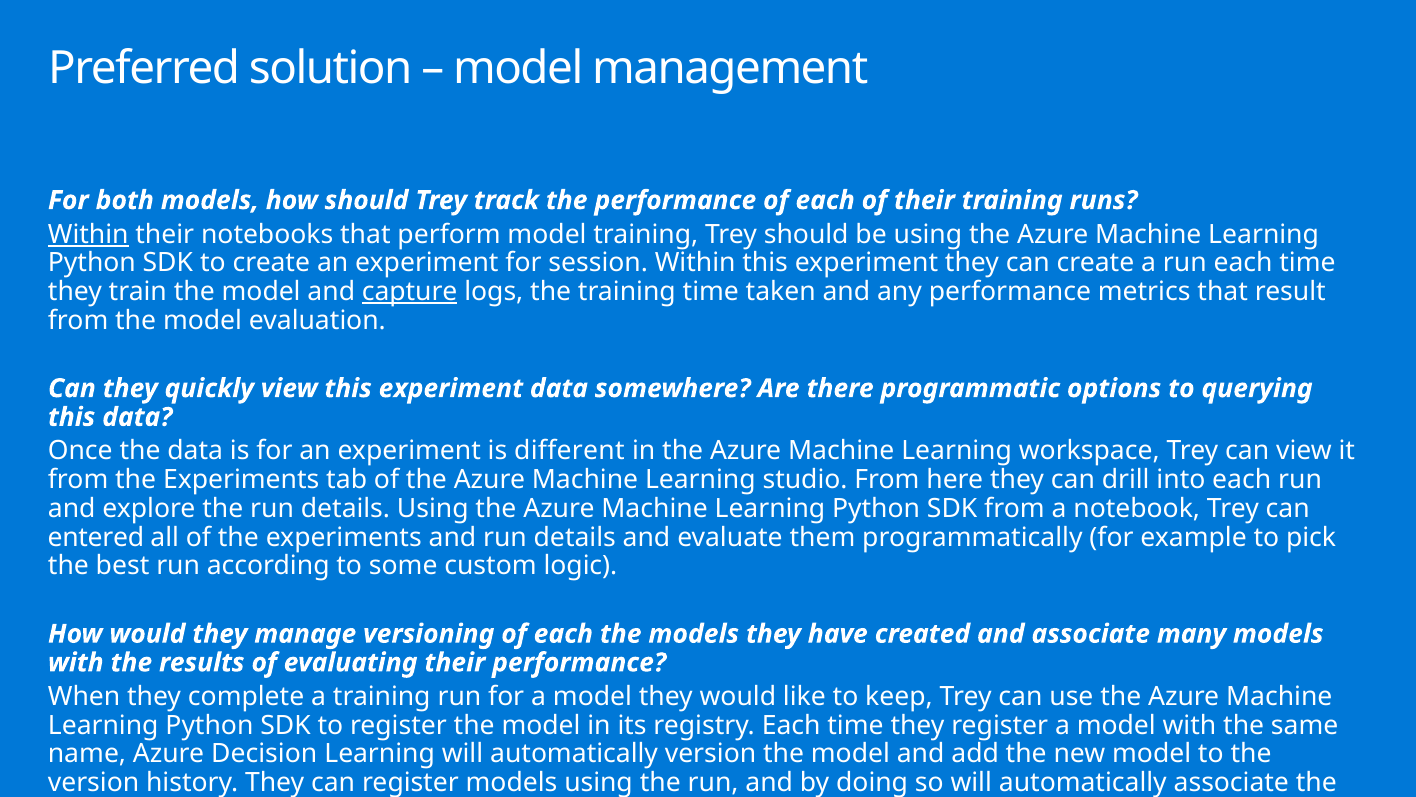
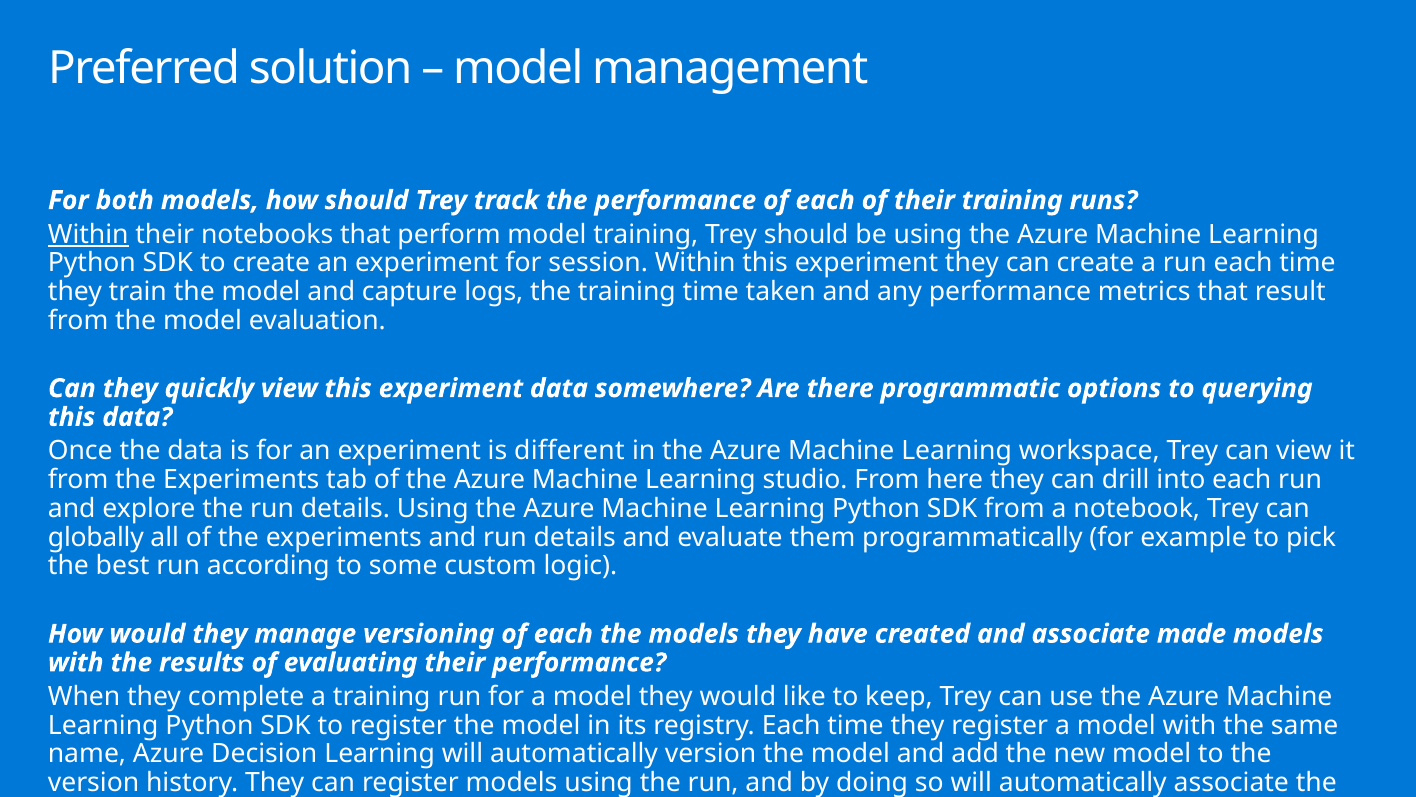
capture underline: present -> none (410, 292)
entered: entered -> globally (96, 537)
many: many -> made (1192, 634)
